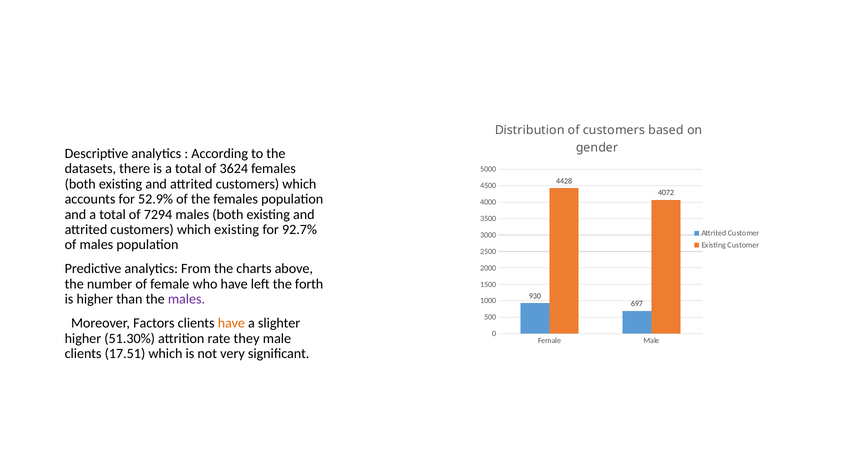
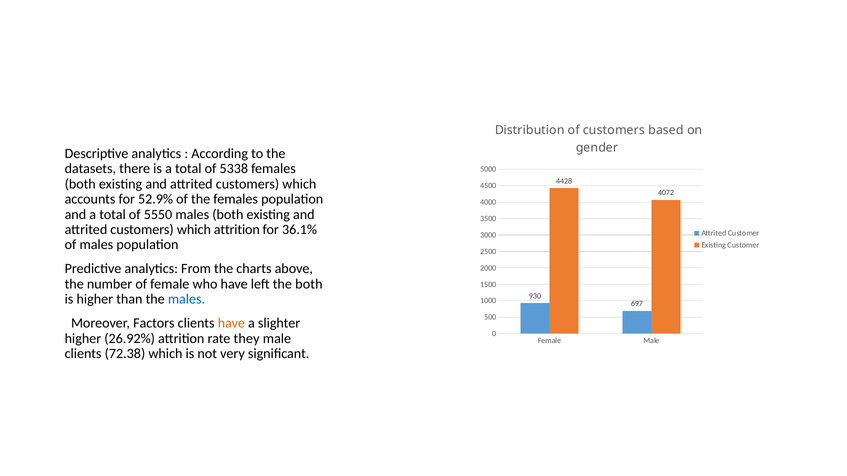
3624: 3624 -> 5338 (234, 169)
7294: 7294 -> 5550 (158, 215)
which existing: existing -> attrition (237, 230)
92.7%: 92.7% -> 36.1% (300, 230)
the forth: forth -> both (309, 284)
males colour: purple -> blue (187, 300)
51.30%: 51.30% -> 26.92% (130, 339)
17.51: 17.51 -> 72.38 (125, 354)
